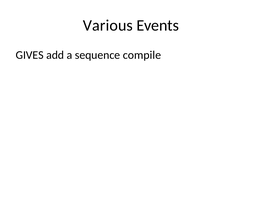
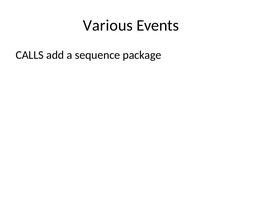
GIVES: GIVES -> CALLS (30, 55)
compile: compile -> package (142, 55)
